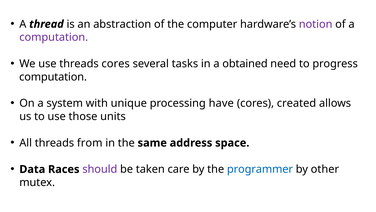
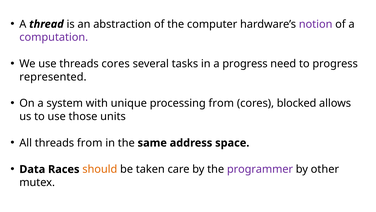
a obtained: obtained -> progress (245, 64)
computation: computation -> represented (53, 77)
processing have: have -> from (221, 103)
created: created -> blocked (297, 103)
should colour: purple -> orange (100, 169)
programmer colour: blue -> purple (260, 169)
